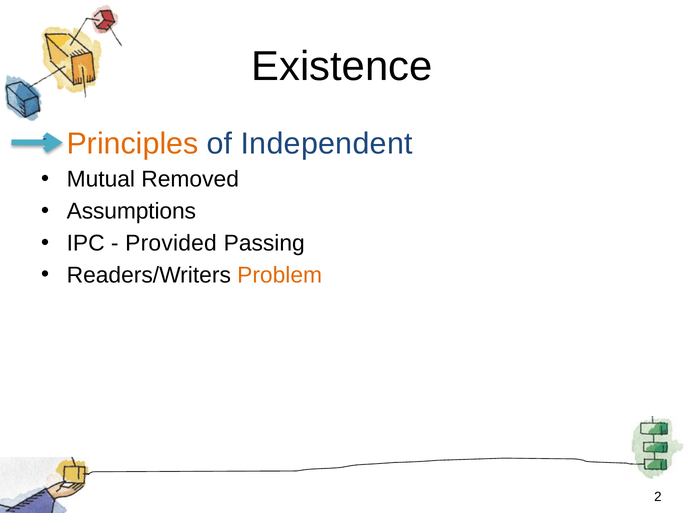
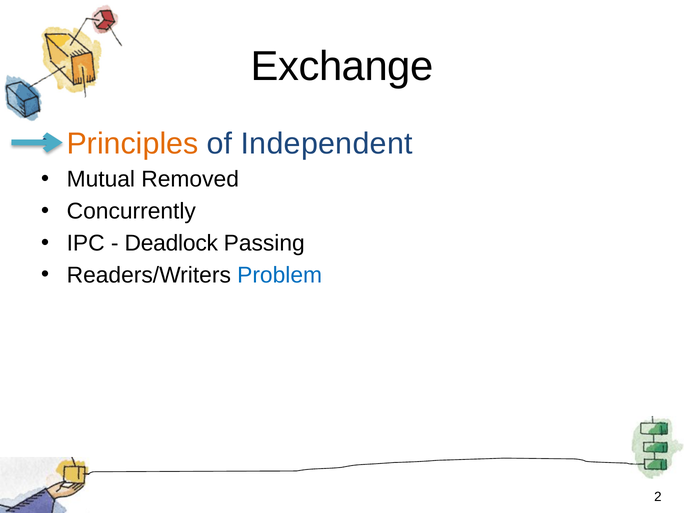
Existence: Existence -> Exchange (342, 66)
Assumptions: Assumptions -> Concurrently (131, 211)
Provided: Provided -> Deadlock (171, 243)
Problem colour: orange -> blue (280, 275)
